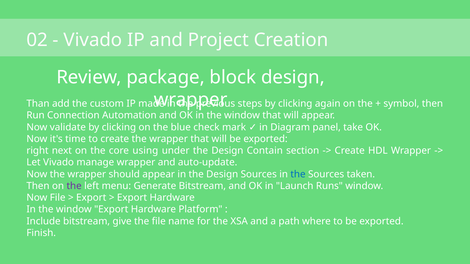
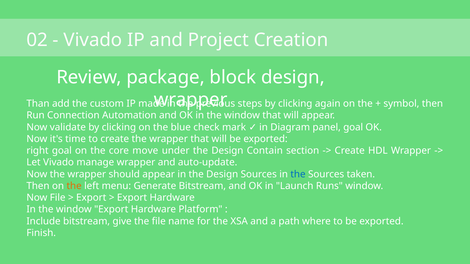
panel take: take -> goal (353, 127)
right next: next -> goal (62, 151)
using: using -> move (145, 151)
the colour: purple -> orange (74, 186)
